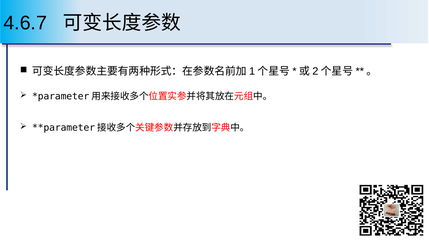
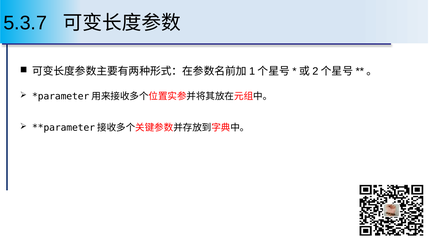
4.6.7: 4.6.7 -> 5.3.7 (25, 23)
